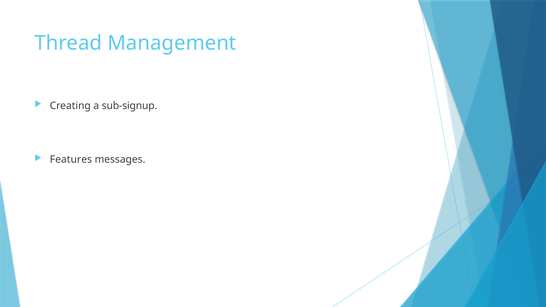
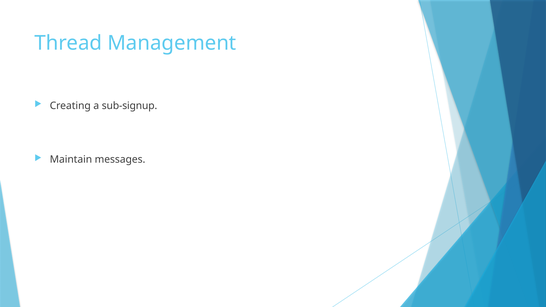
Features: Features -> Maintain (71, 160)
